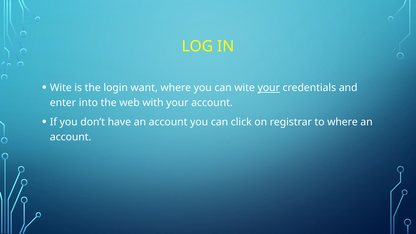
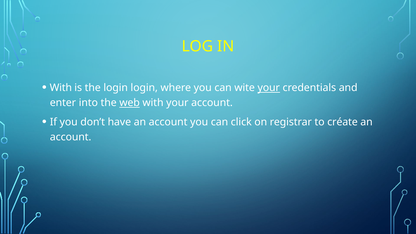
Wite: Wite -> With (61, 88)
login want: want -> login (144, 88)
web underline: none -> present (130, 103)
to where: where -> créate (343, 122)
